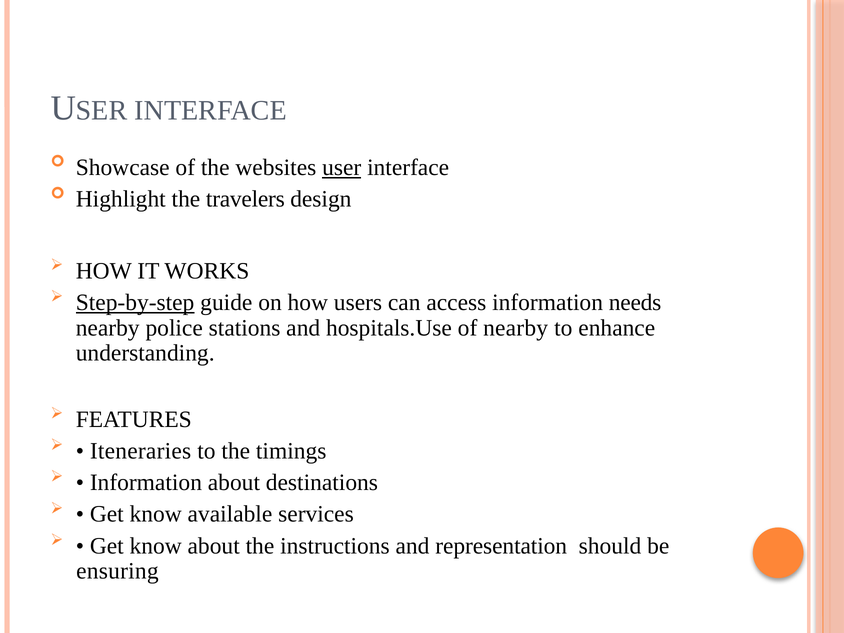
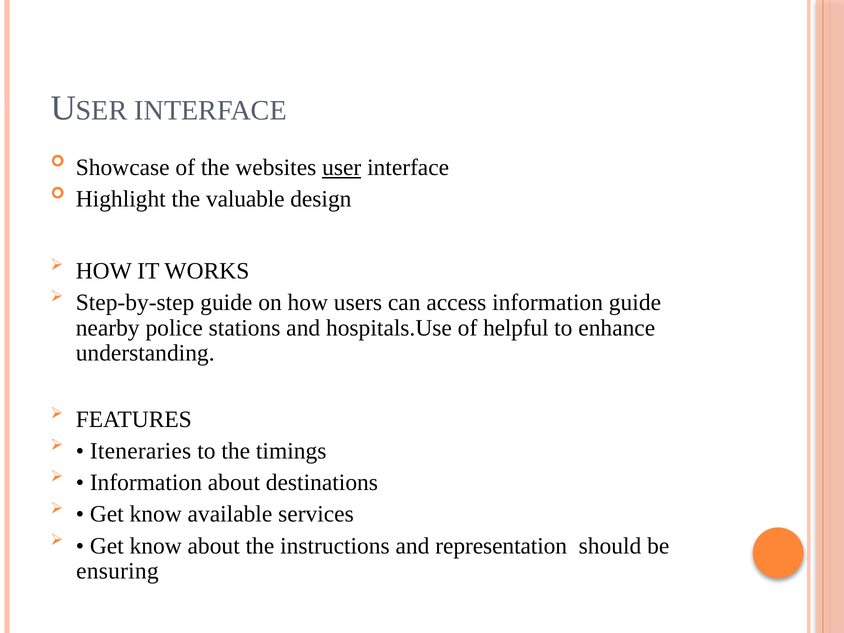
travelers: travelers -> valuable (245, 199)
Step-by-step underline: present -> none (135, 303)
information needs: needs -> guide (635, 303)
of nearby: nearby -> helpful (516, 328)
